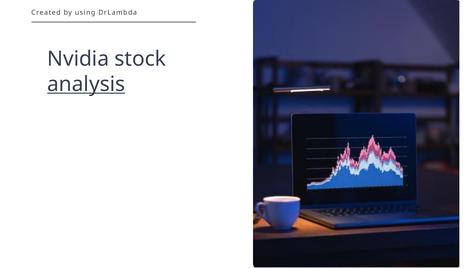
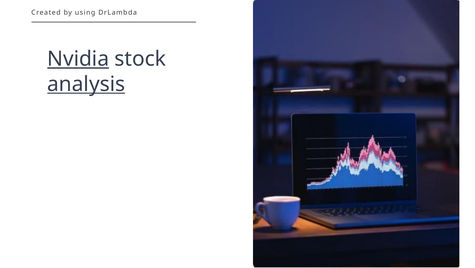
Nvidia underline: none -> present (78, 59)
